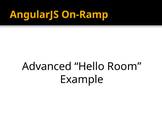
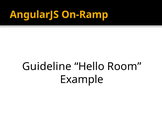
Advanced: Advanced -> Guideline (47, 66)
